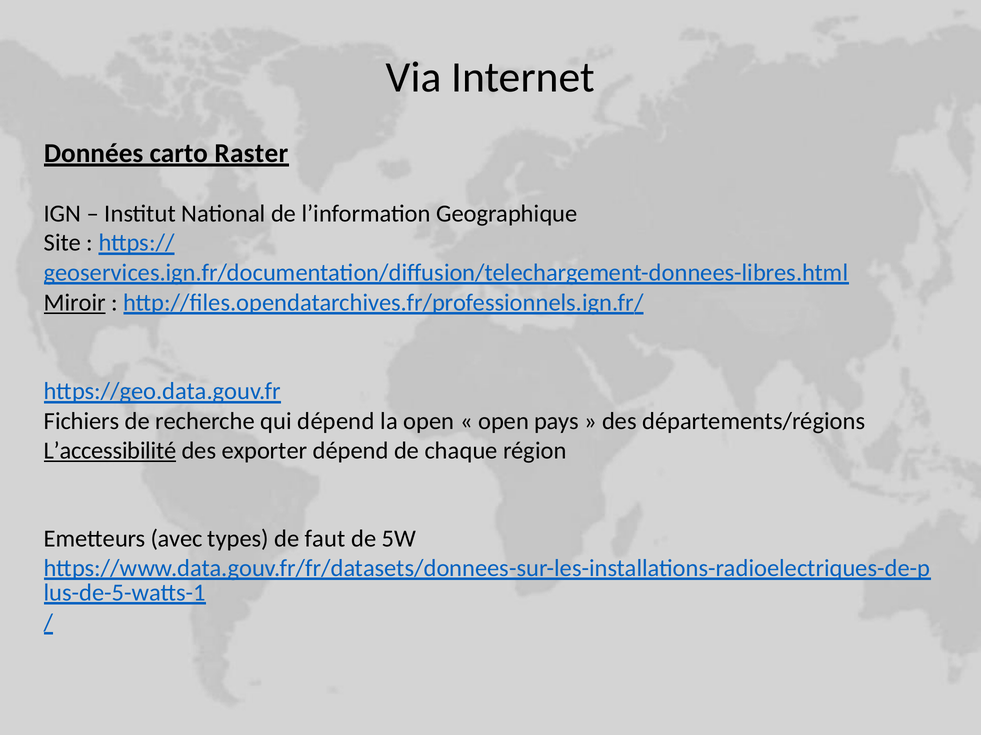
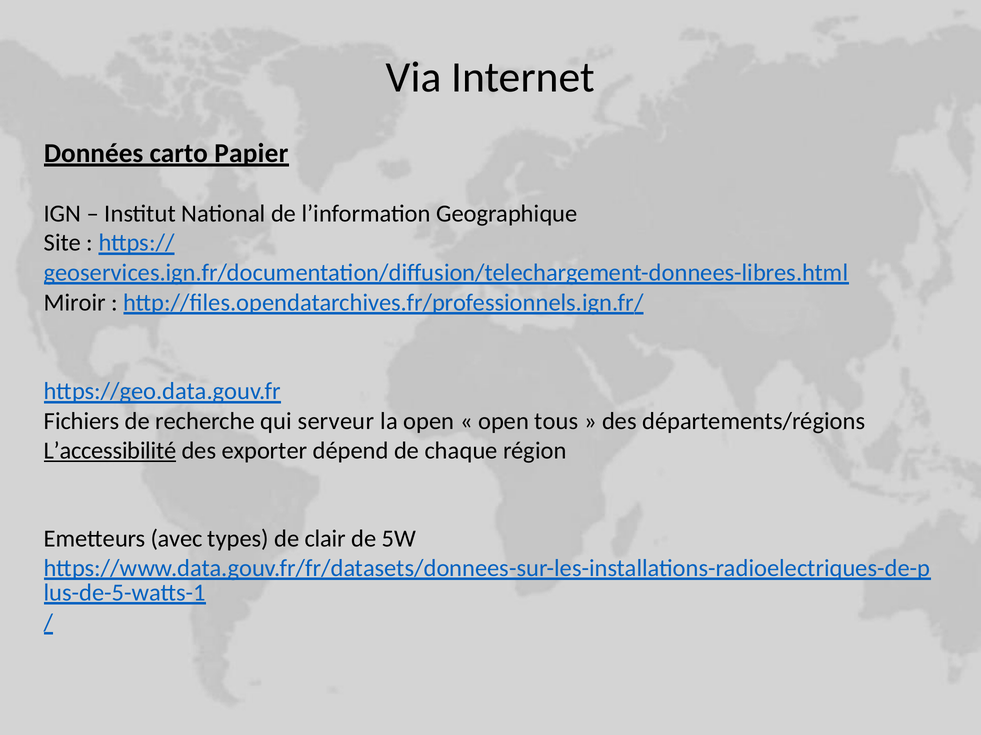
Raster: Raster -> Papier (251, 153)
Miroir underline: present -> none (75, 303)
qui dépend: dépend -> serveur (336, 422)
pays: pays -> tous (556, 422)
faut: faut -> clair (325, 539)
